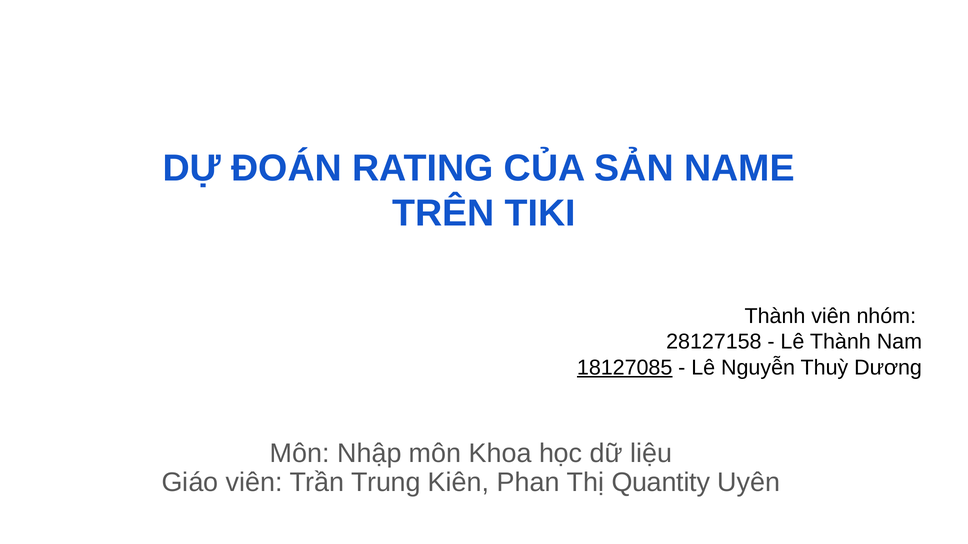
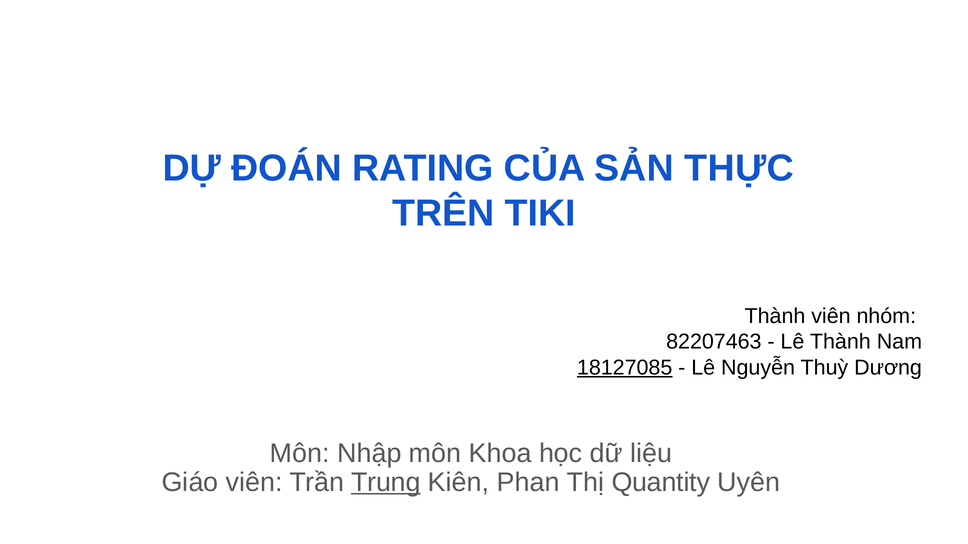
NAME: NAME -> THỰC (739, 168)
28127158: 28127158 -> 82207463 (714, 342)
Trung underline: none -> present (386, 483)
